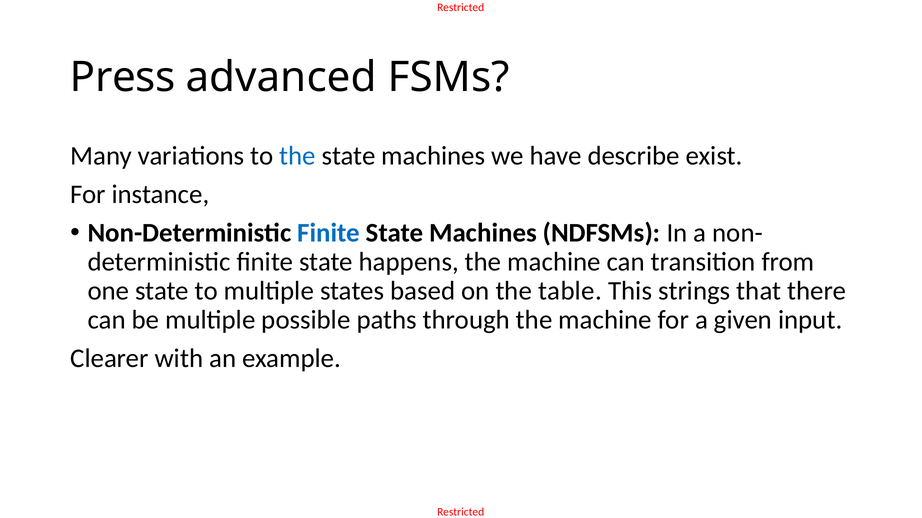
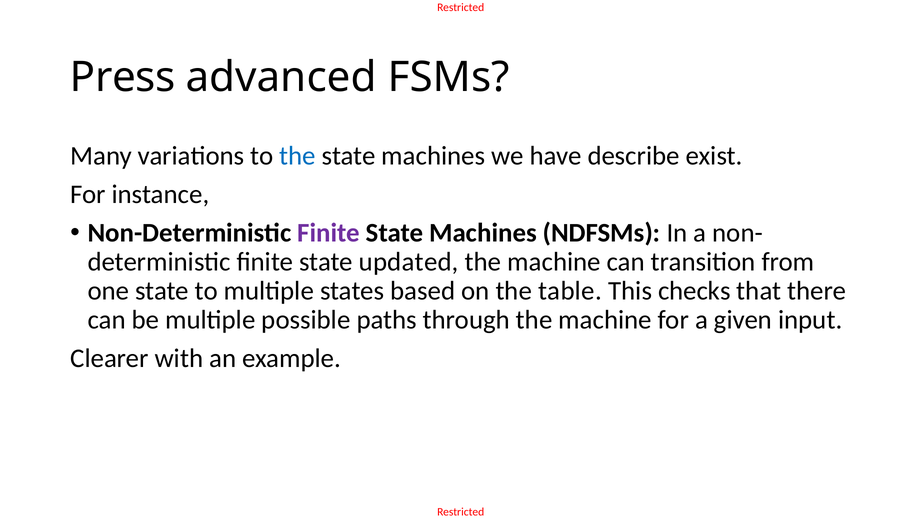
Finite colour: blue -> purple (329, 233)
happens: happens -> updated (409, 262)
strings: strings -> checks (694, 291)
